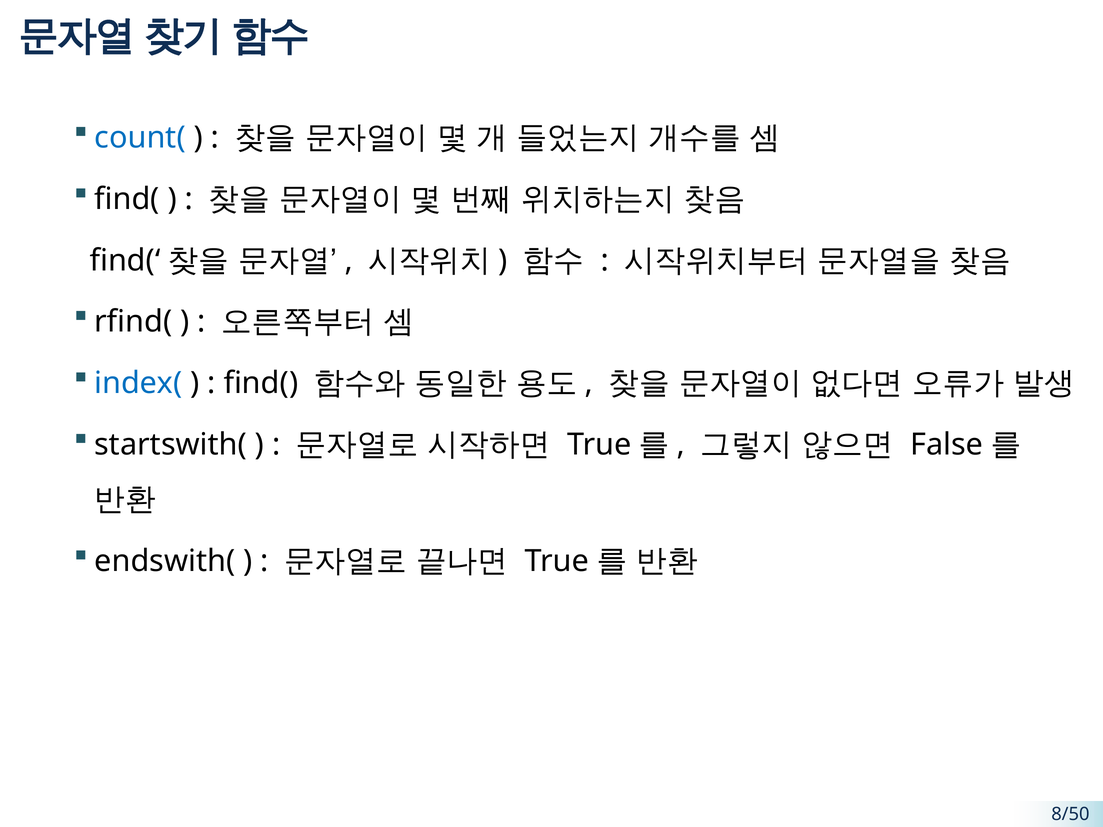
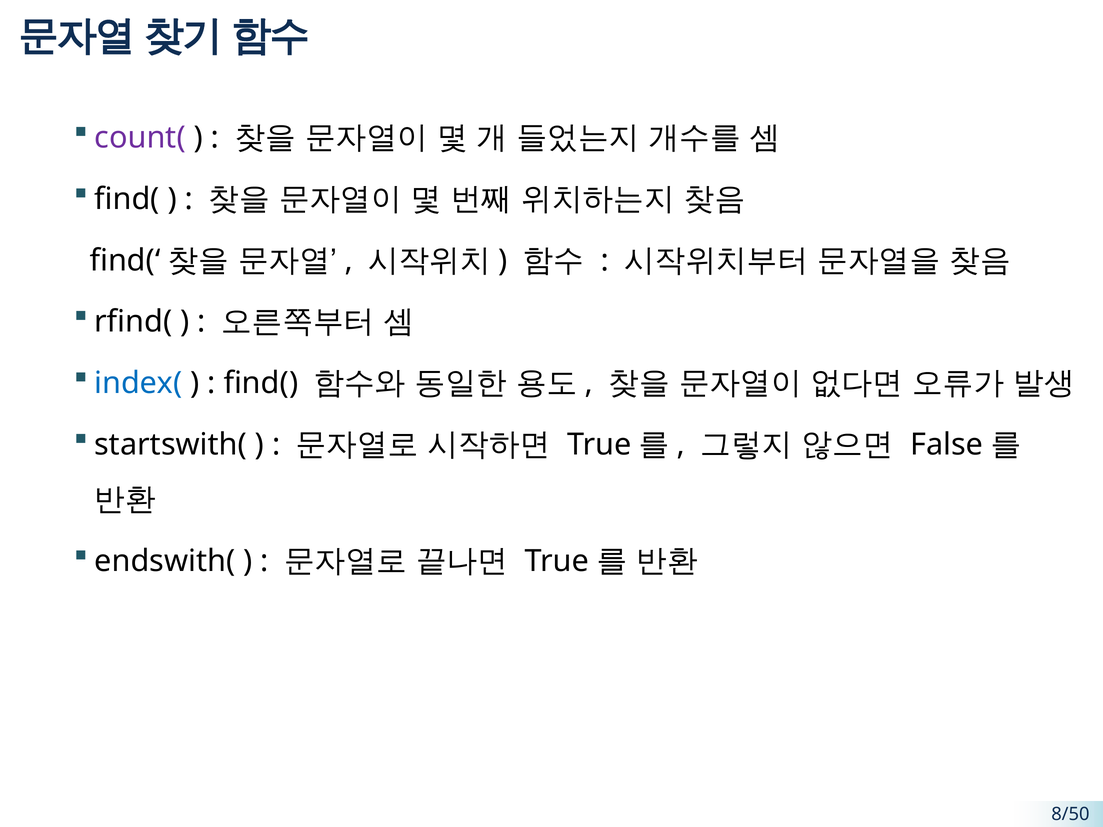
count( colour: blue -> purple (140, 138)
